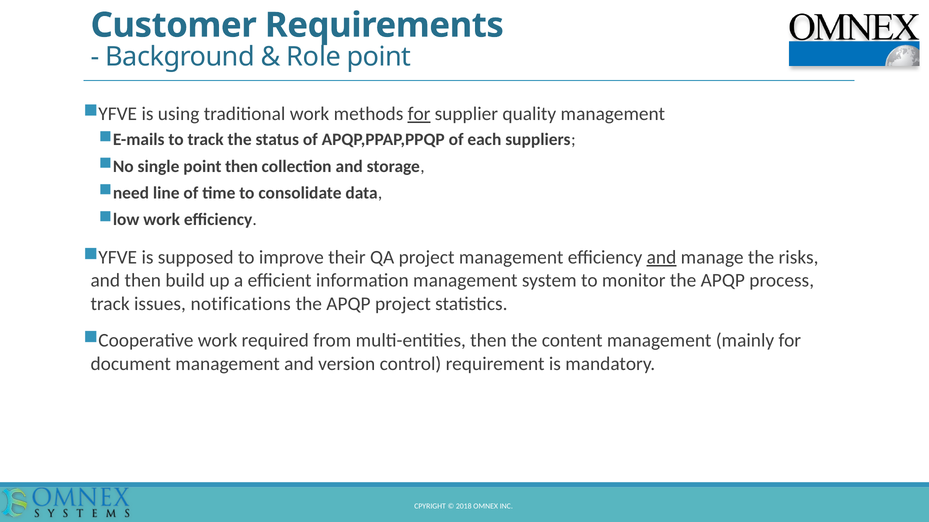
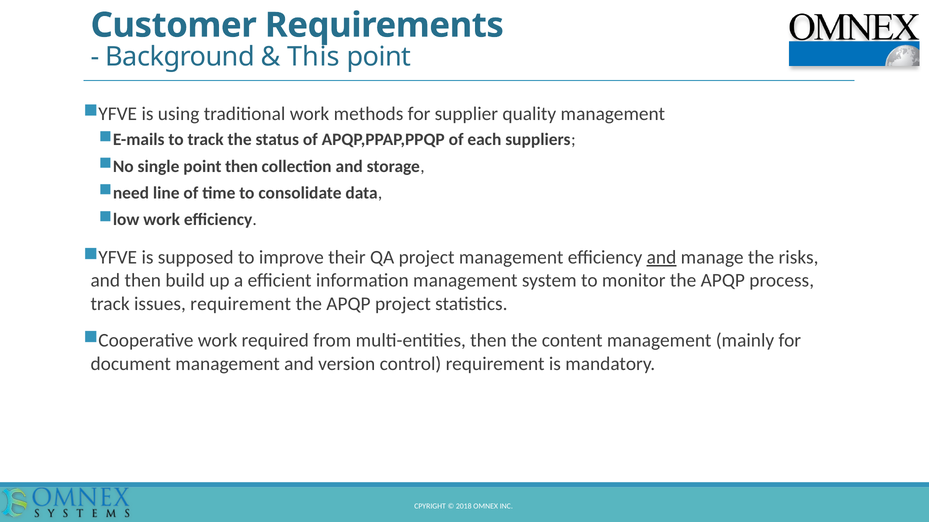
Role: Role -> This (313, 57)
for underline: present -> none (419, 114)
issues notifications: notifications -> requirement (241, 304)
